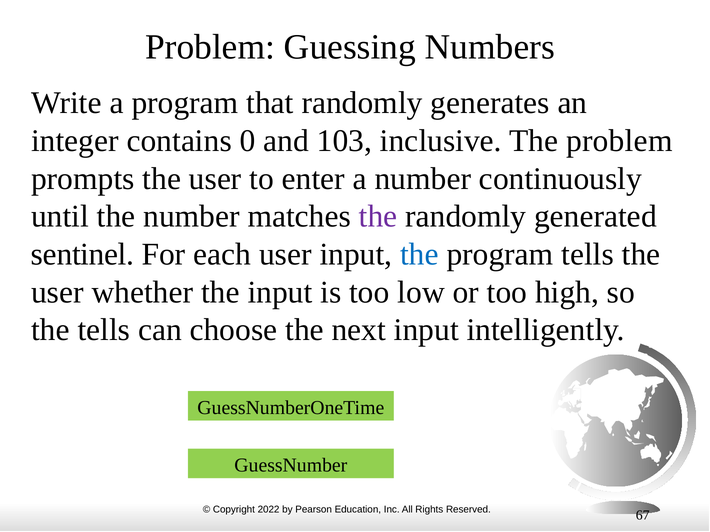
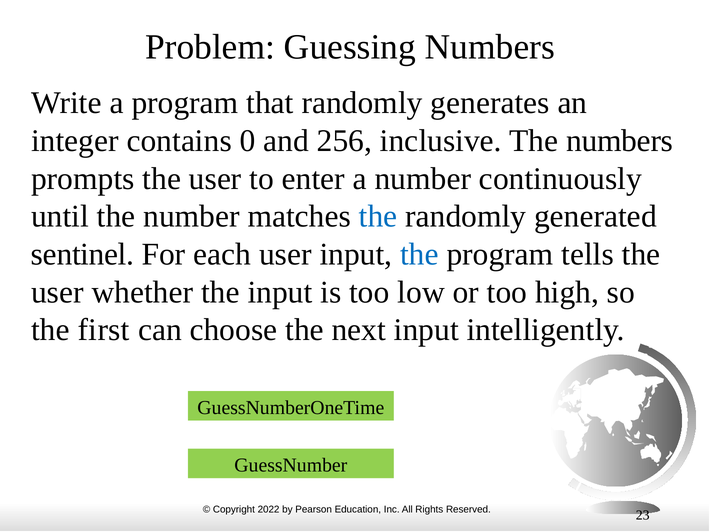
103: 103 -> 256 (344, 141)
The problem: problem -> numbers (620, 141)
the colour: purple -> blue (378, 217)
the tells: tells -> first (104, 330)
67: 67 -> 23 (643, 516)
